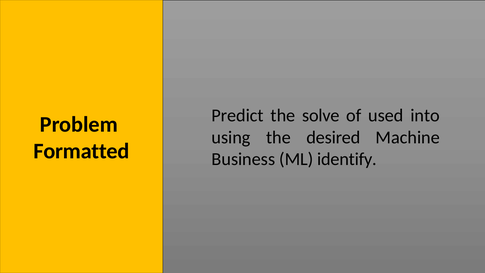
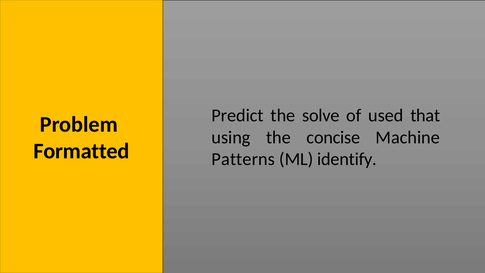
into: into -> that (425, 115)
desired: desired -> concise (333, 137)
Business: Business -> Patterns (243, 159)
